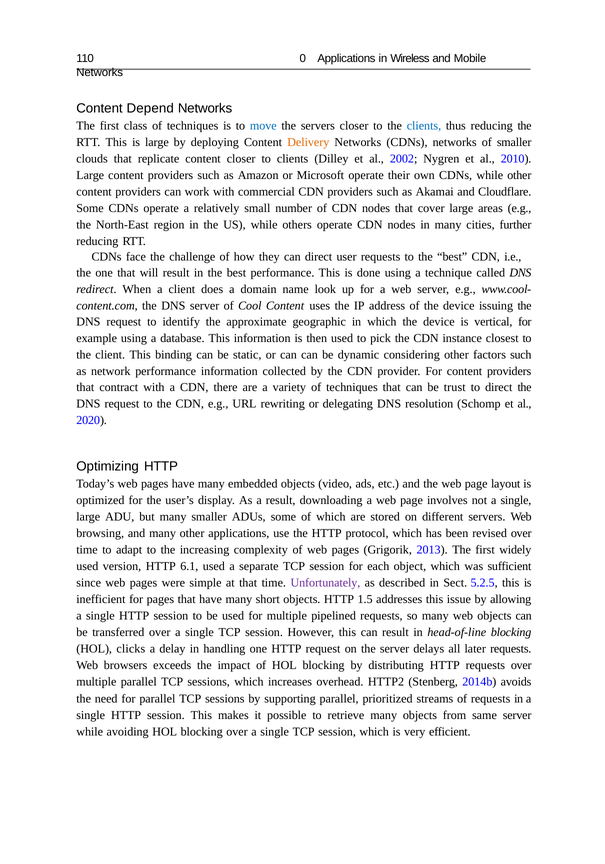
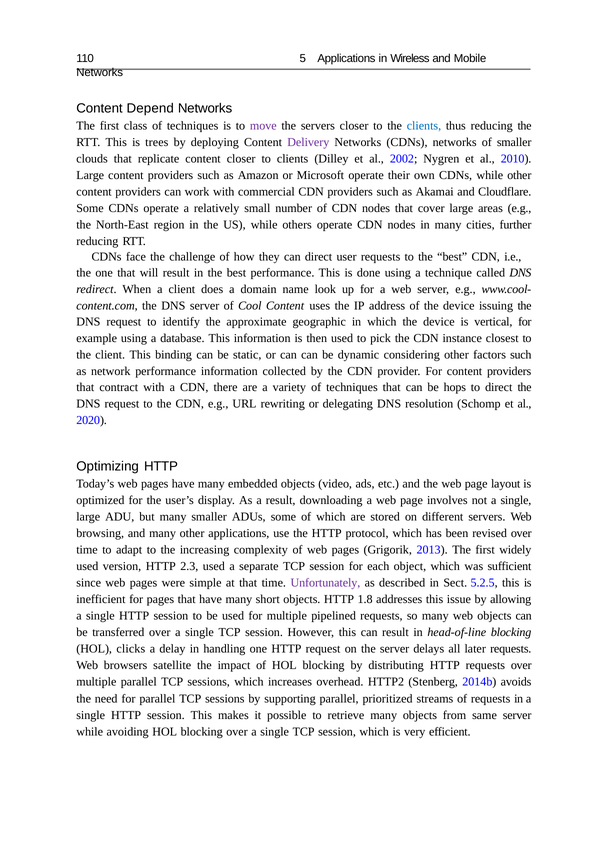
0: 0 -> 5 (303, 59)
move colour: blue -> purple (263, 126)
is large: large -> trees (157, 143)
Delivery colour: orange -> purple (308, 143)
trust: trust -> hops (455, 388)
6.1: 6.1 -> 2.3 (189, 567)
1.5: 1.5 -> 1.8 (365, 600)
exceeds: exceeds -> satellite (172, 666)
